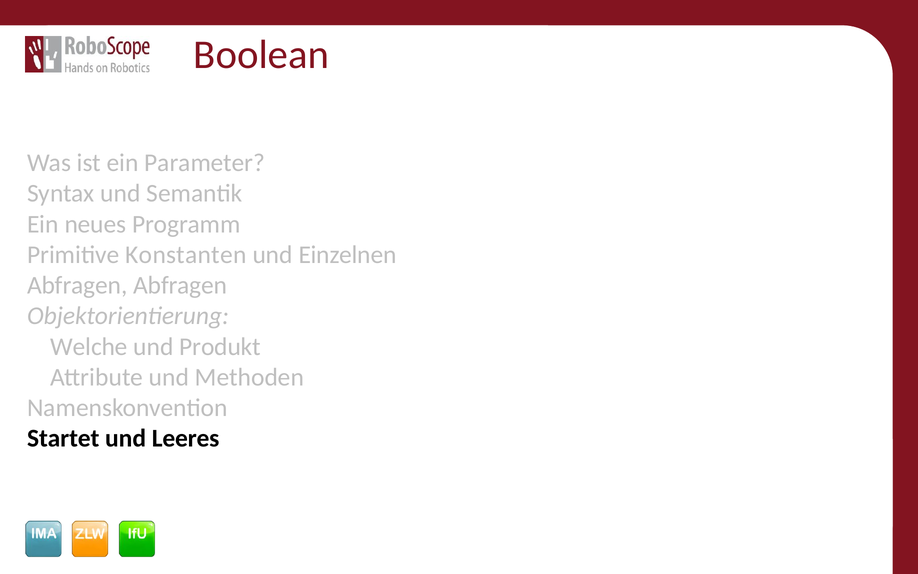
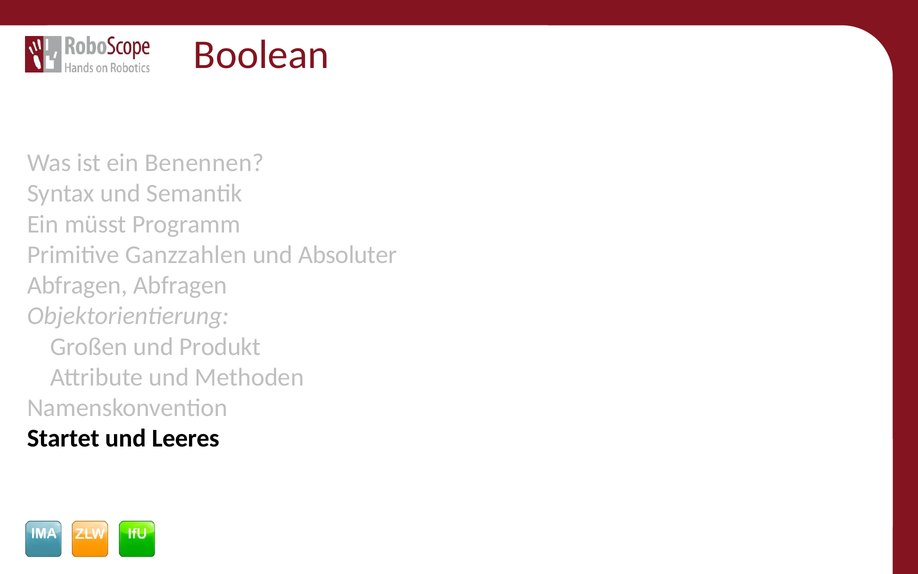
Parameter: Parameter -> Benennen (205, 163)
neues: neues -> müsst (95, 224)
Konstanten: Konstanten -> Ganzzahlen (186, 255)
Einzelnen: Einzelnen -> Absoluter (347, 255)
Welche: Welche -> Großen (89, 347)
